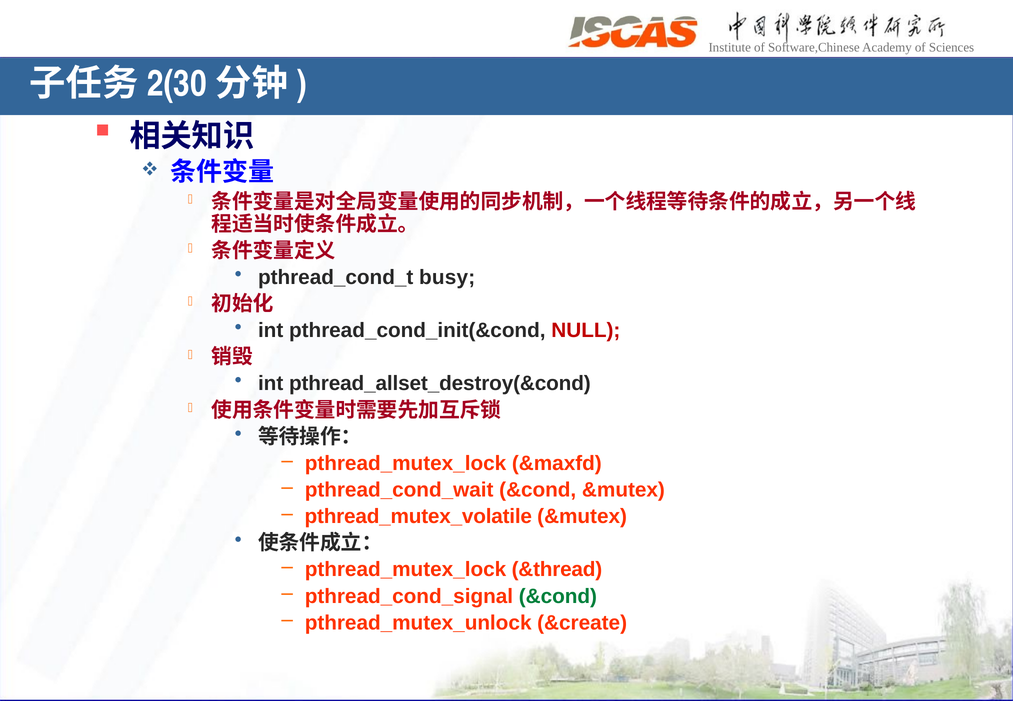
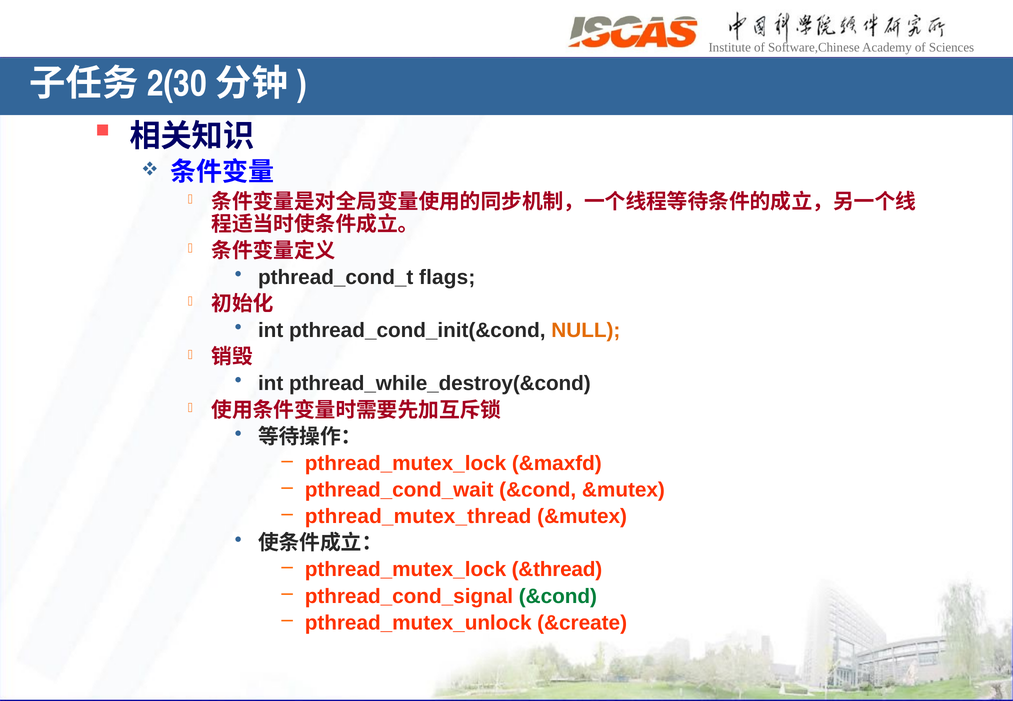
busy: busy -> flags (447, 277)
NULL colour: red -> orange (586, 331)
pthread_allset_destroy(&cond: pthread_allset_destroy(&cond -> pthread_while_destroy(&cond (440, 384)
pthread_mutex_volatile: pthread_mutex_volatile -> pthread_mutex_thread (418, 517)
